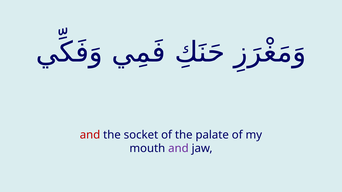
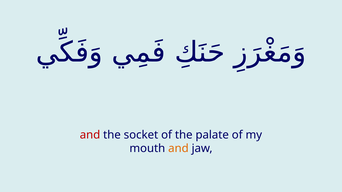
and colour: purple -> orange (178, 149)
